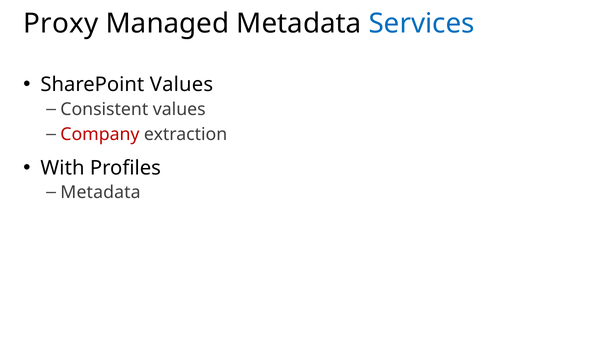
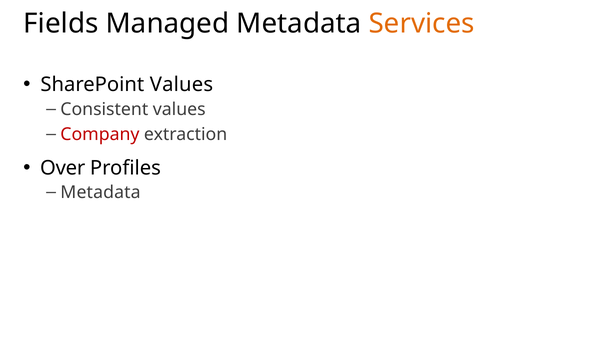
Proxy: Proxy -> Fields (61, 24)
Services colour: blue -> orange (422, 24)
With: With -> Over (63, 168)
